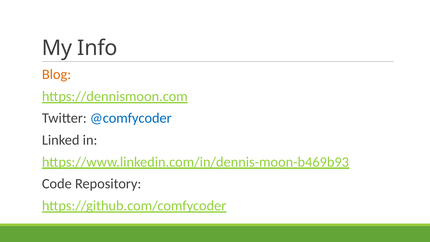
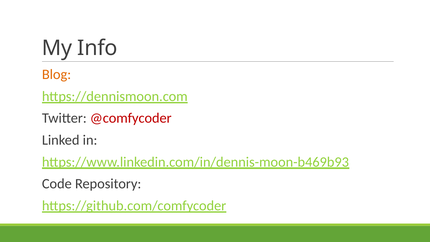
@comfycoder colour: blue -> red (131, 118)
